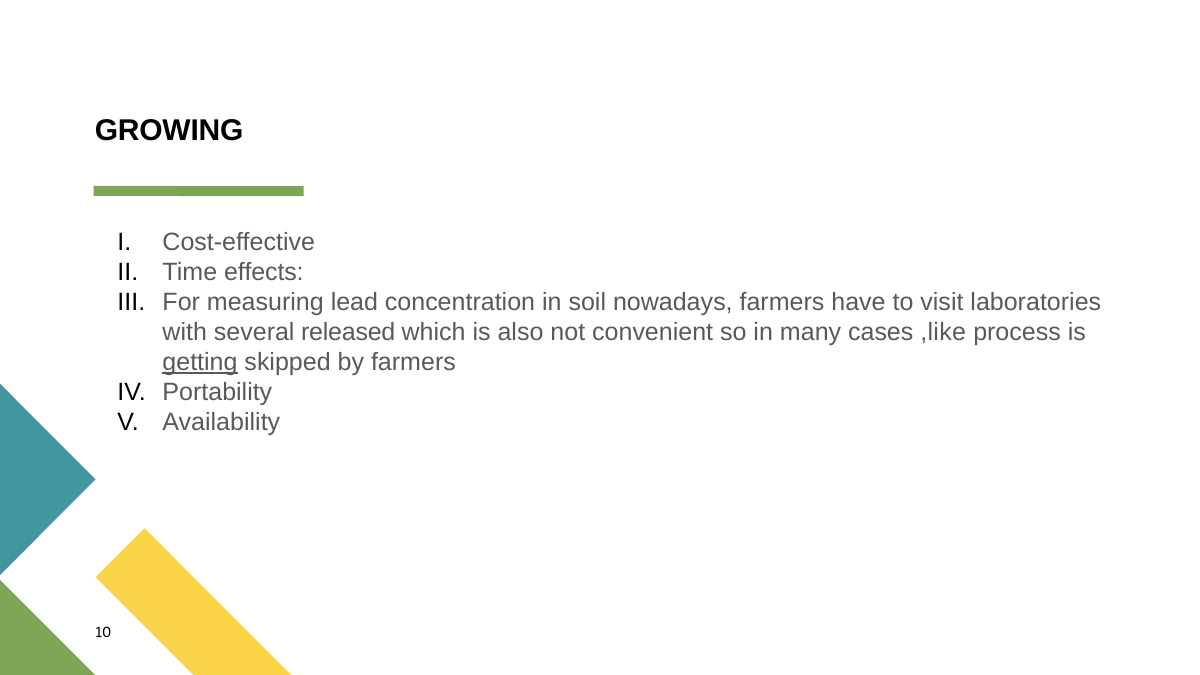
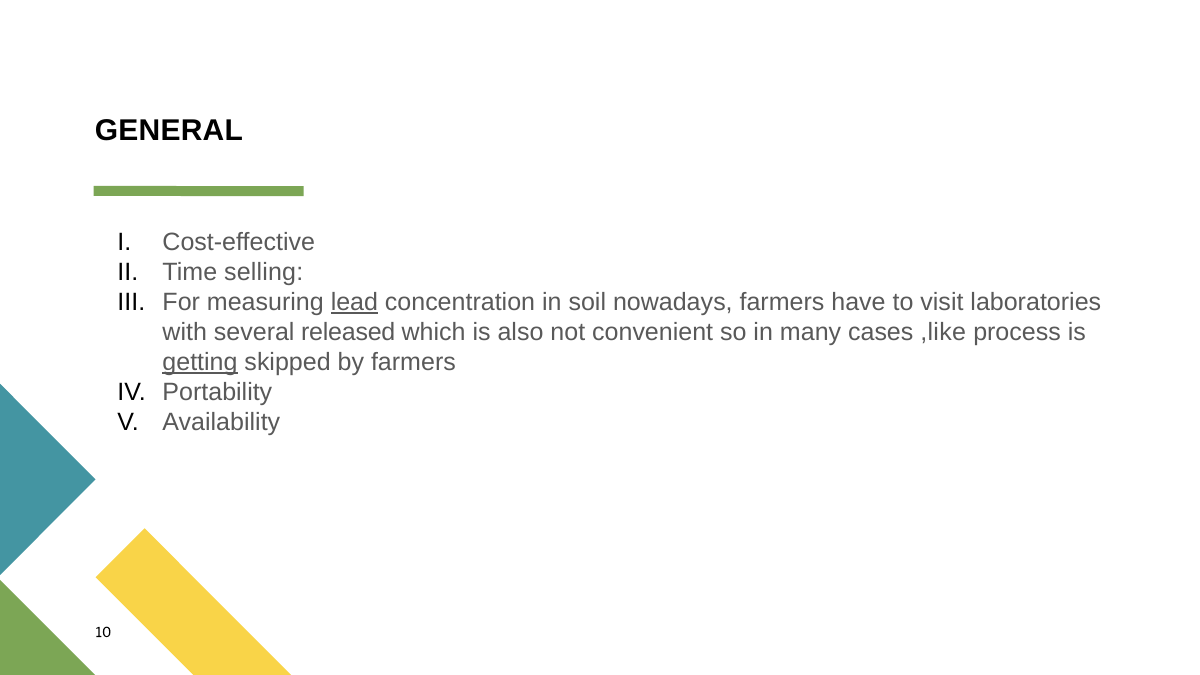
GROWING: GROWING -> GENERAL (169, 130)
effects: effects -> selling (264, 272)
lead underline: none -> present (354, 302)
